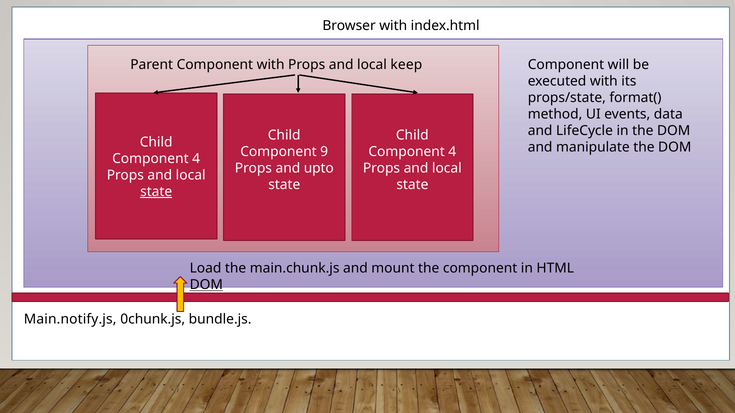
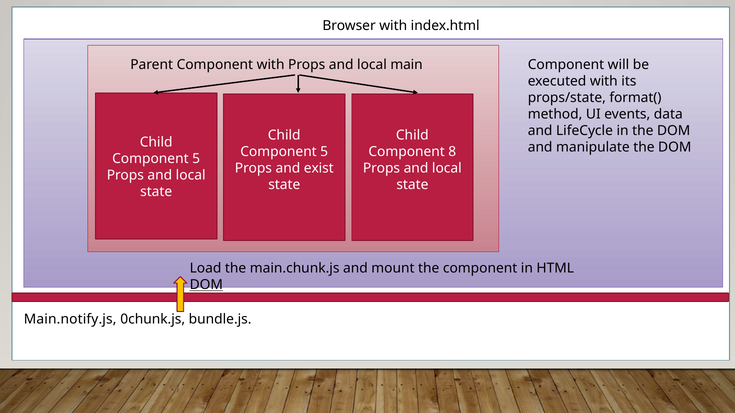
keep: keep -> main (407, 65)
9: 9 -> 5 (324, 152)
4: 4 -> 8 (452, 152)
4: 4 -> 5 (196, 159)
upto: upto -> exist (319, 168)
state underline: present -> none (156, 192)
